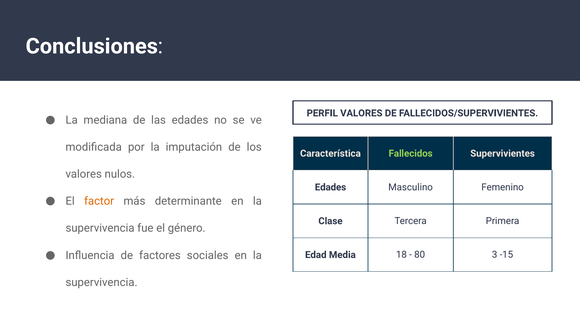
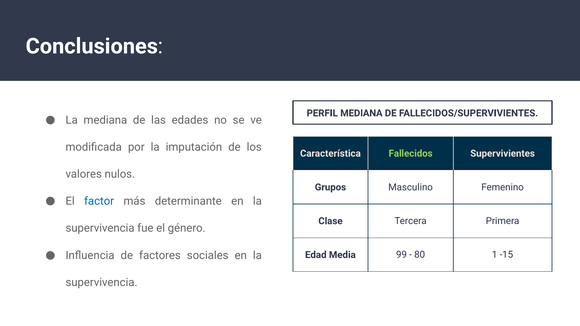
PERFIL VALORES: VALORES -> MEDIANA (361, 113)
Edades: Edades -> Grupos (330, 187)
factor colour: orange -> blue (99, 201)
18: 18 -> 99 (401, 255)
3: 3 -> 1 (495, 255)
